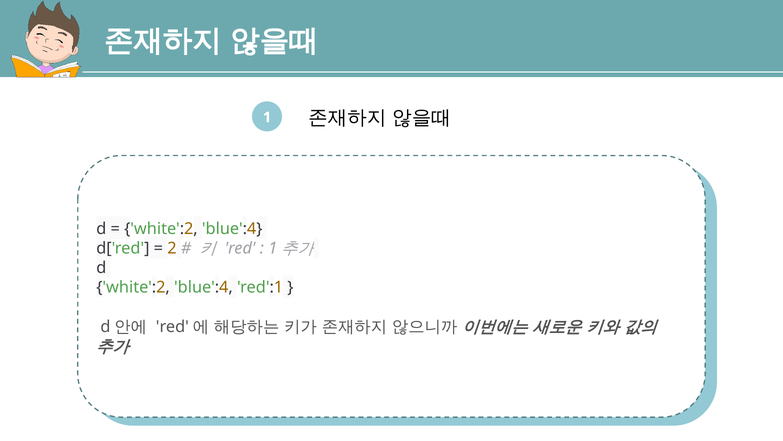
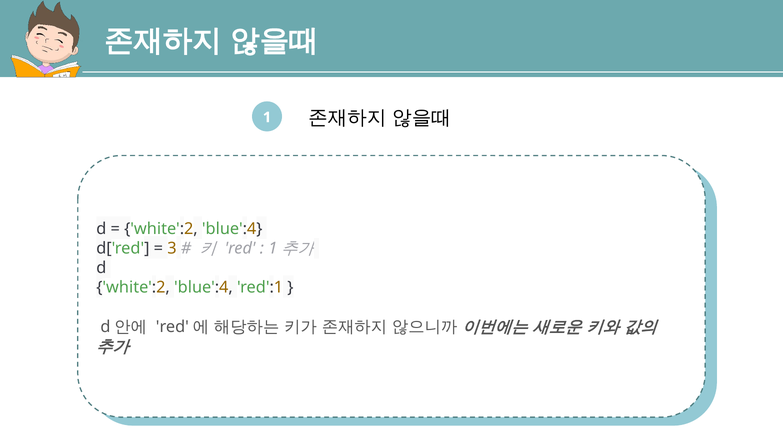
2: 2 -> 3 (172, 248)
